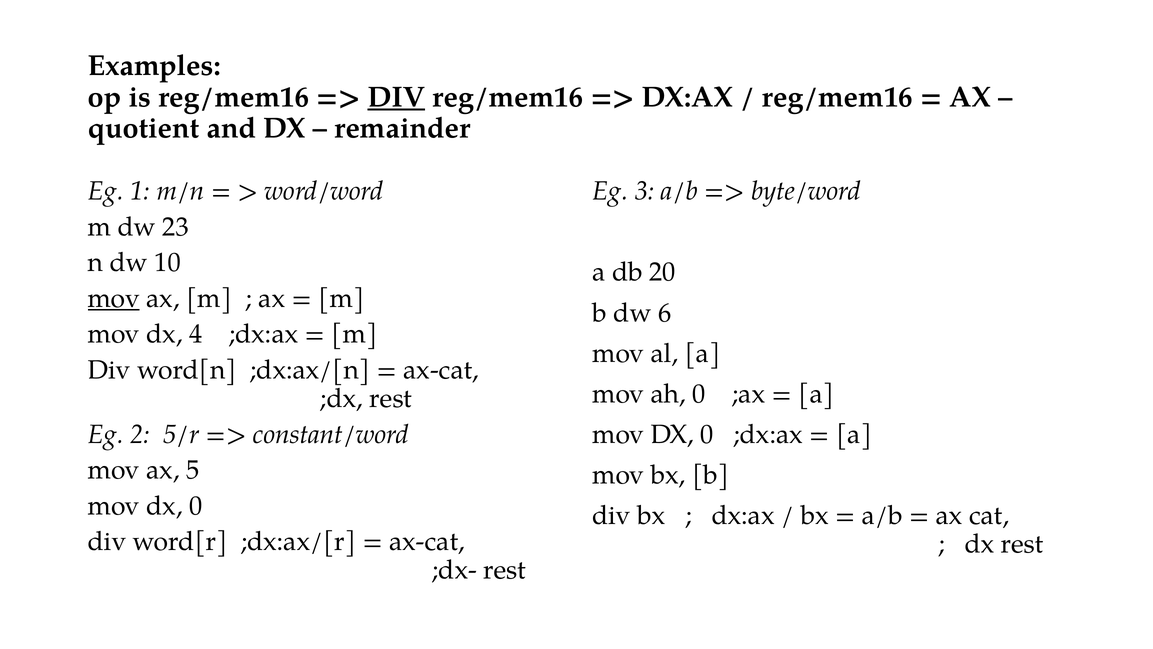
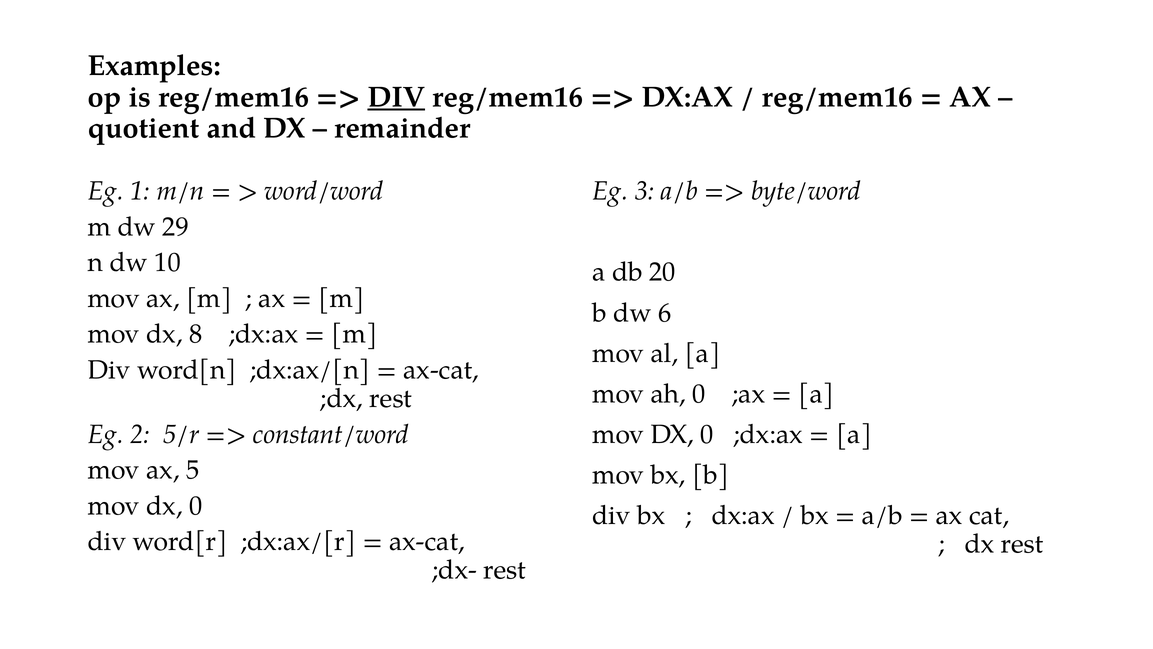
23: 23 -> 29 (176, 227)
mov underline: present -> none (114, 298)
4: 4 -> 8 (196, 334)
